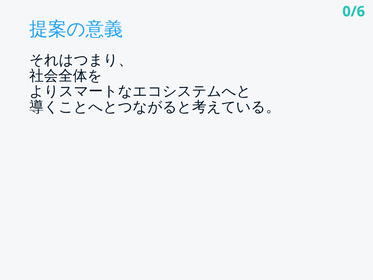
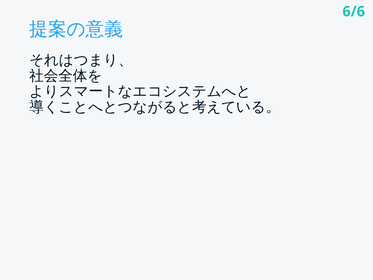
0/6: 0/6 -> 6/6 (354, 12)
